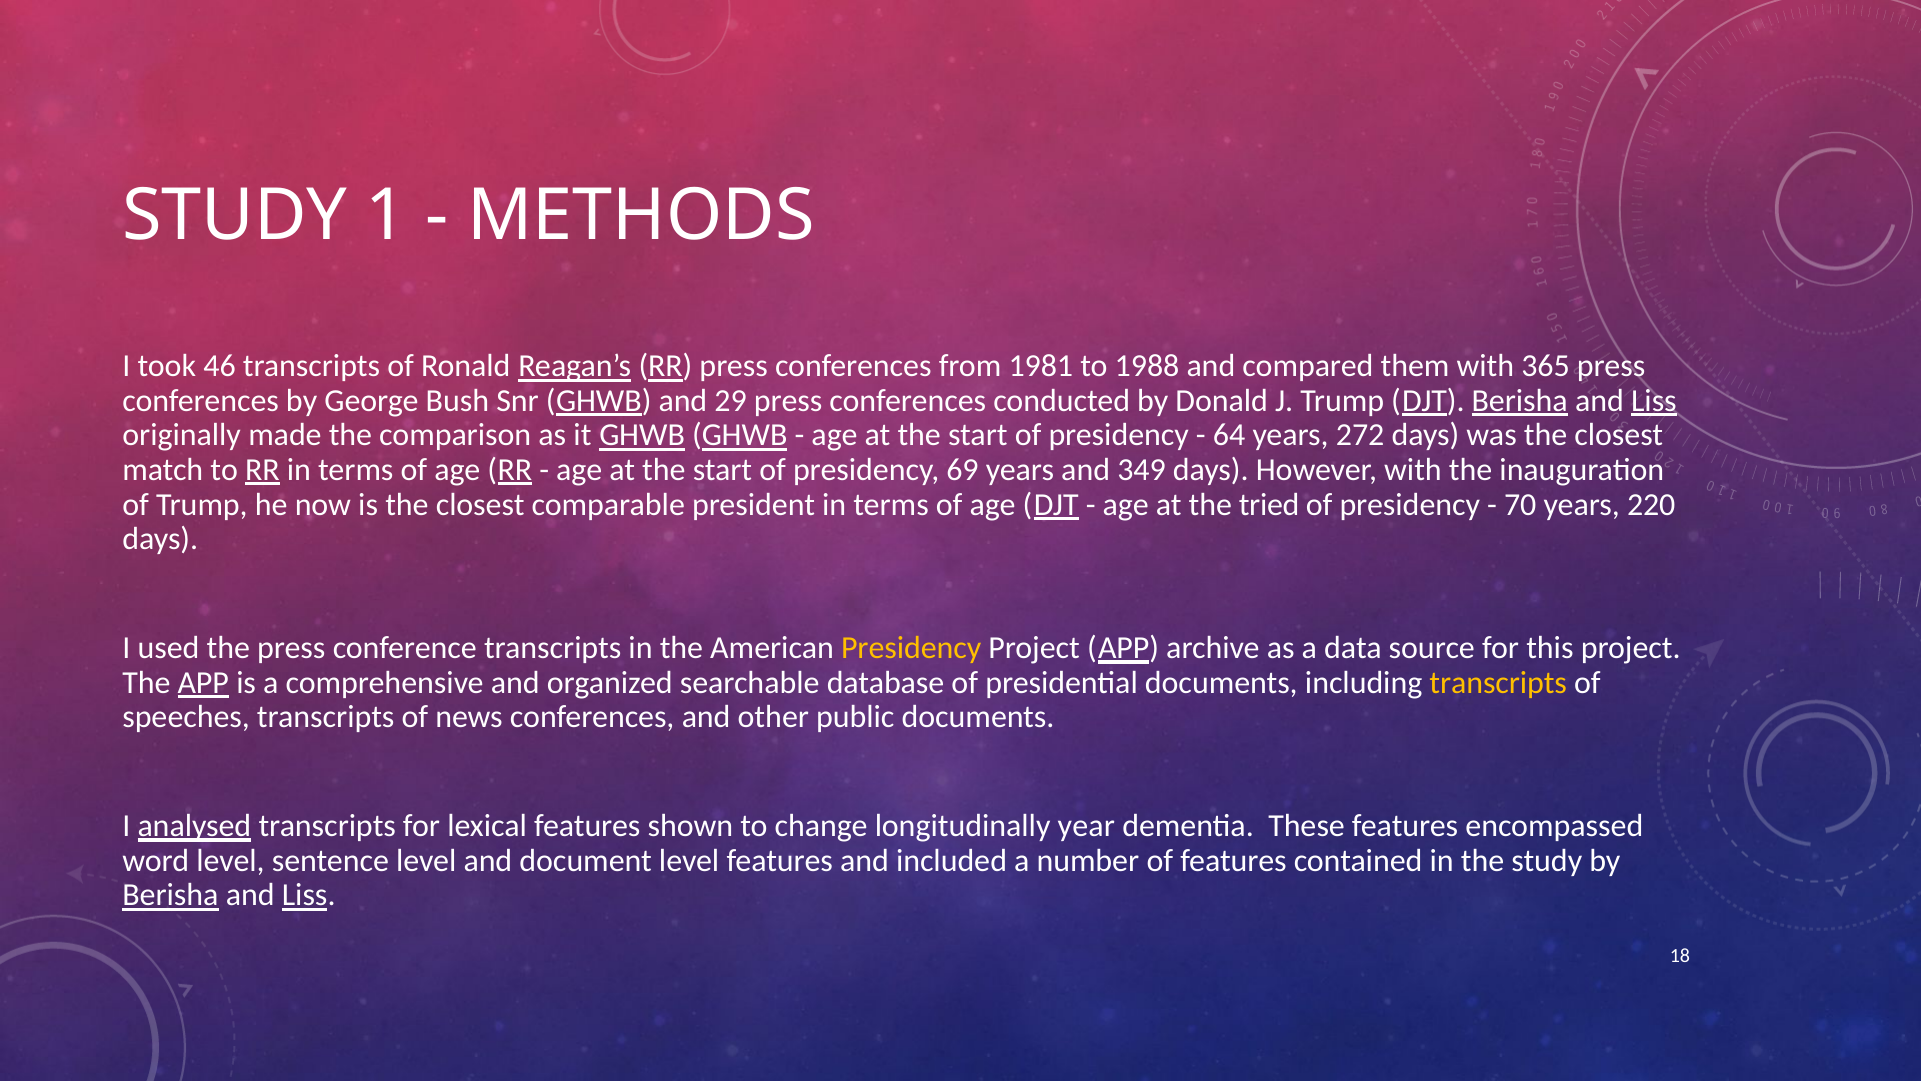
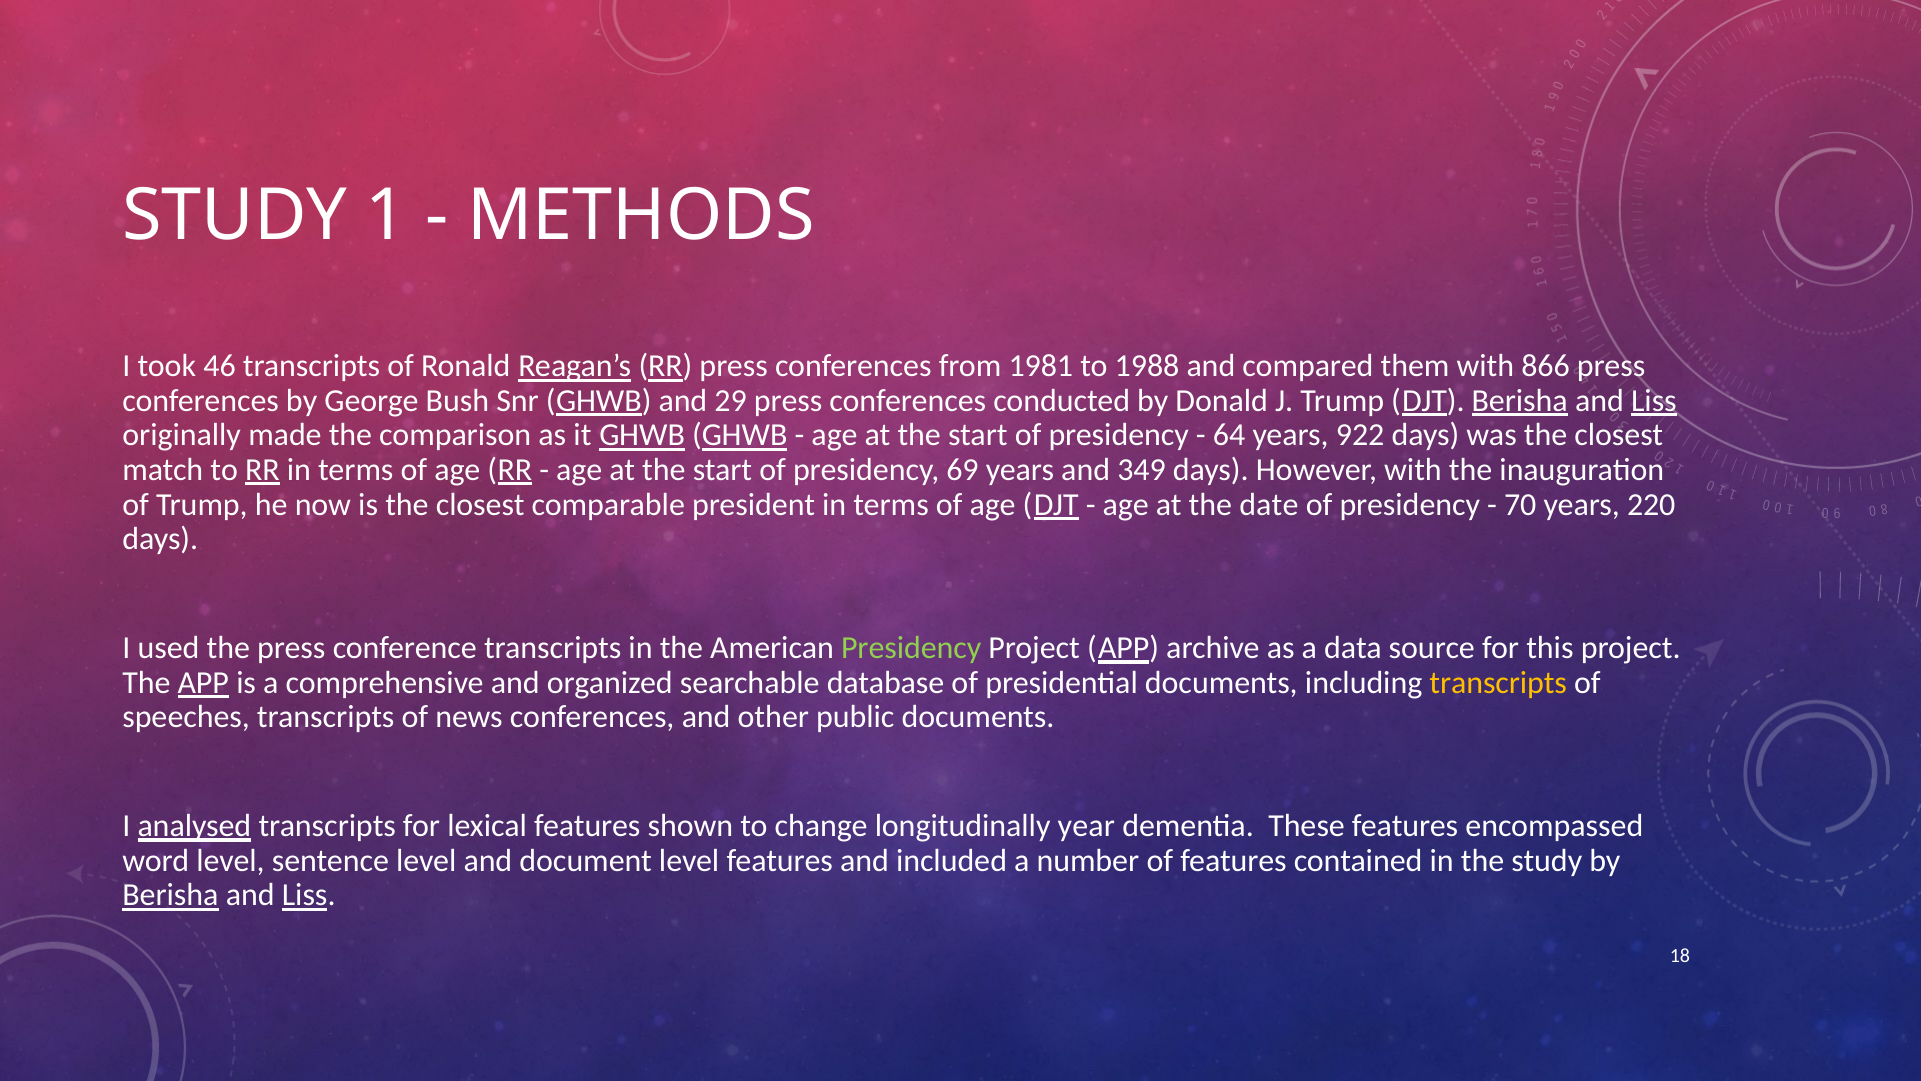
365: 365 -> 866 (1546, 366)
272: 272 -> 922 (1360, 435)
tried: tried -> date (1269, 504)
Presidency colour: yellow -> light green (911, 648)
